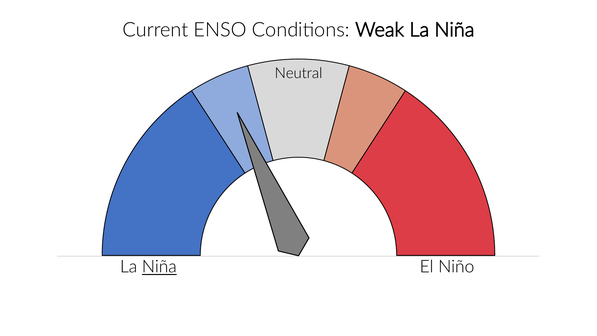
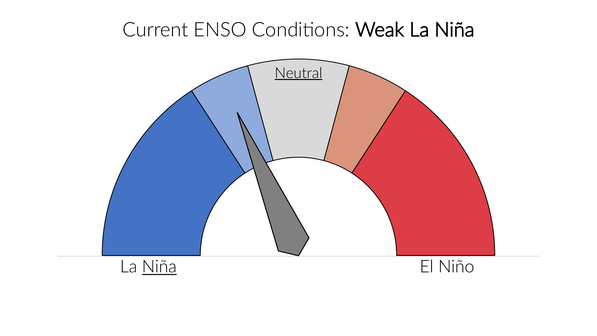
Neutral underline: none -> present (299, 73)
